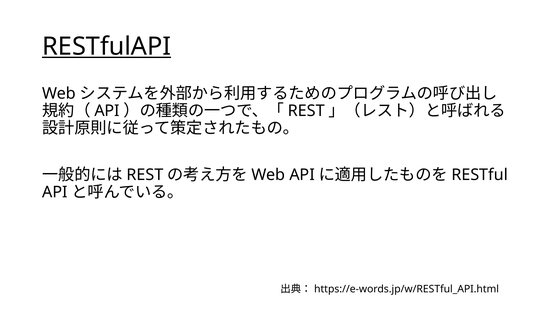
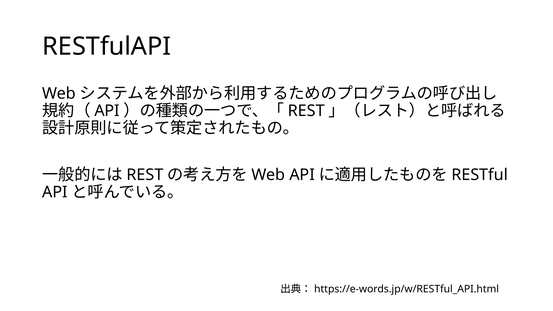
RESTfulAPI underline: present -> none (107, 46)
